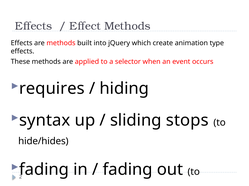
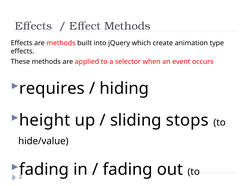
syntax: syntax -> height (45, 121)
hide/hides: hide/hides -> hide/value (43, 142)
